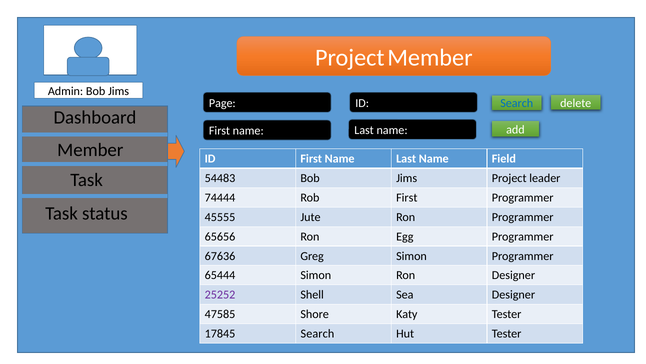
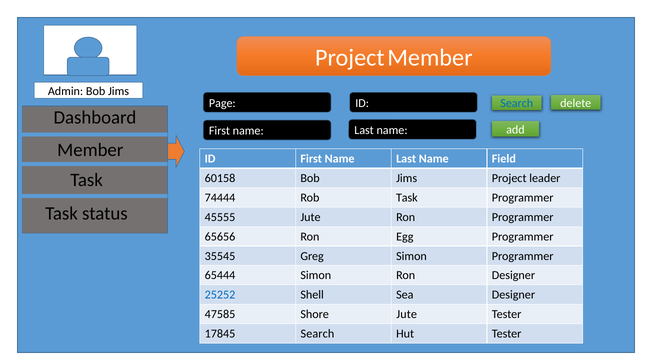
54483: 54483 -> 60158 (220, 178)
Rob First: First -> Task (407, 197)
67636: 67636 -> 35545 (220, 256)
25252 colour: purple -> blue (220, 294)
Shore Katy: Katy -> Jute (407, 314)
